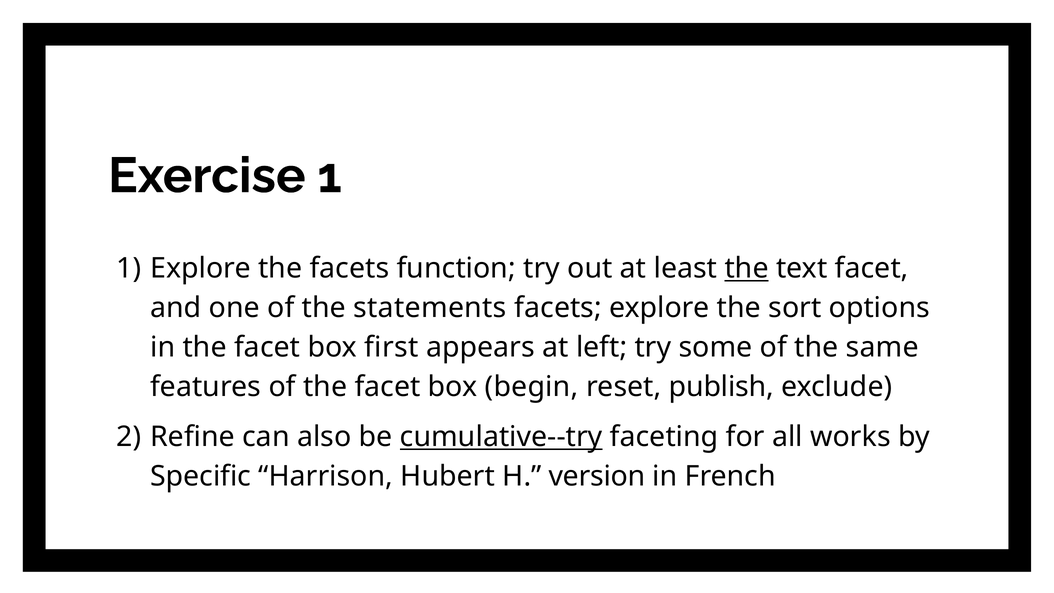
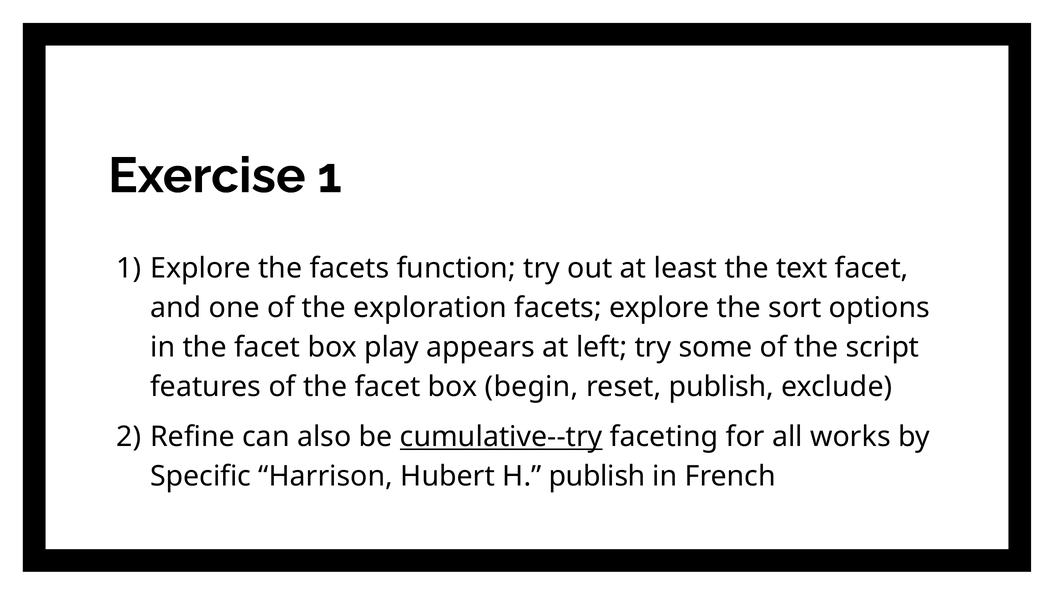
the underline: present -> none (747, 268)
statements: statements -> exploration (430, 308)
first: first -> play (392, 347)
same: same -> script (883, 347)
H version: version -> publish (597, 476)
